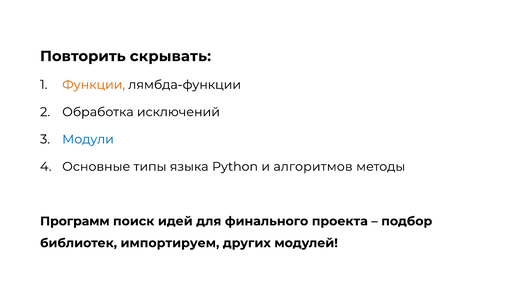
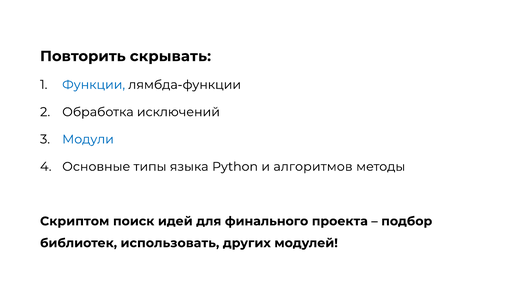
Функции colour: orange -> blue (94, 85)
Программ: Программ -> Скриптом (75, 221)
импортируем: импортируем -> использовать (170, 243)
